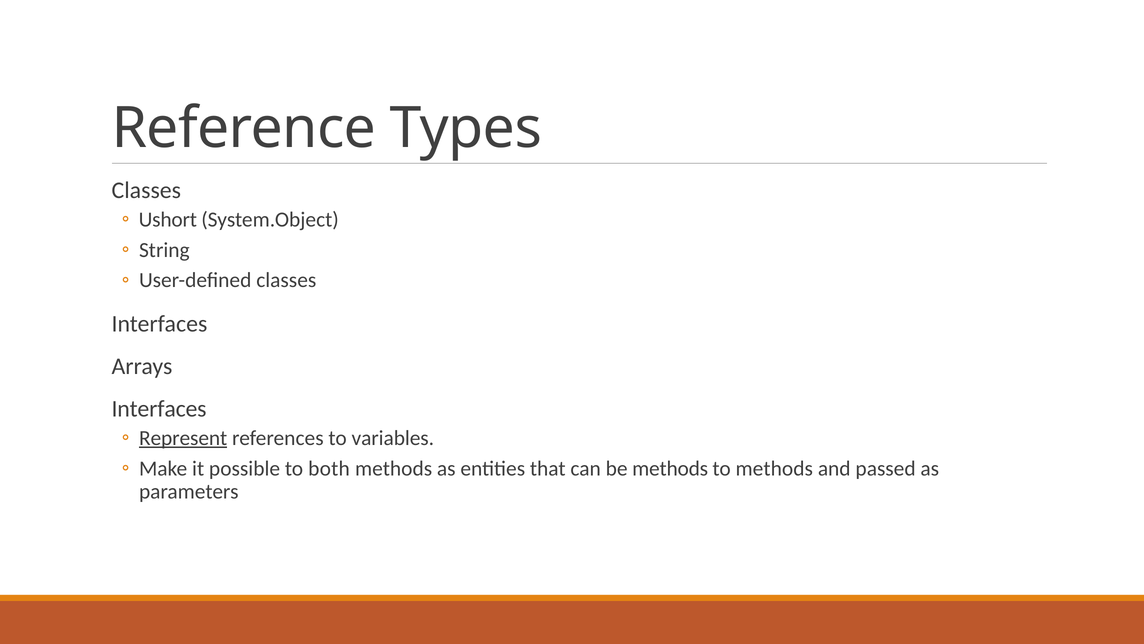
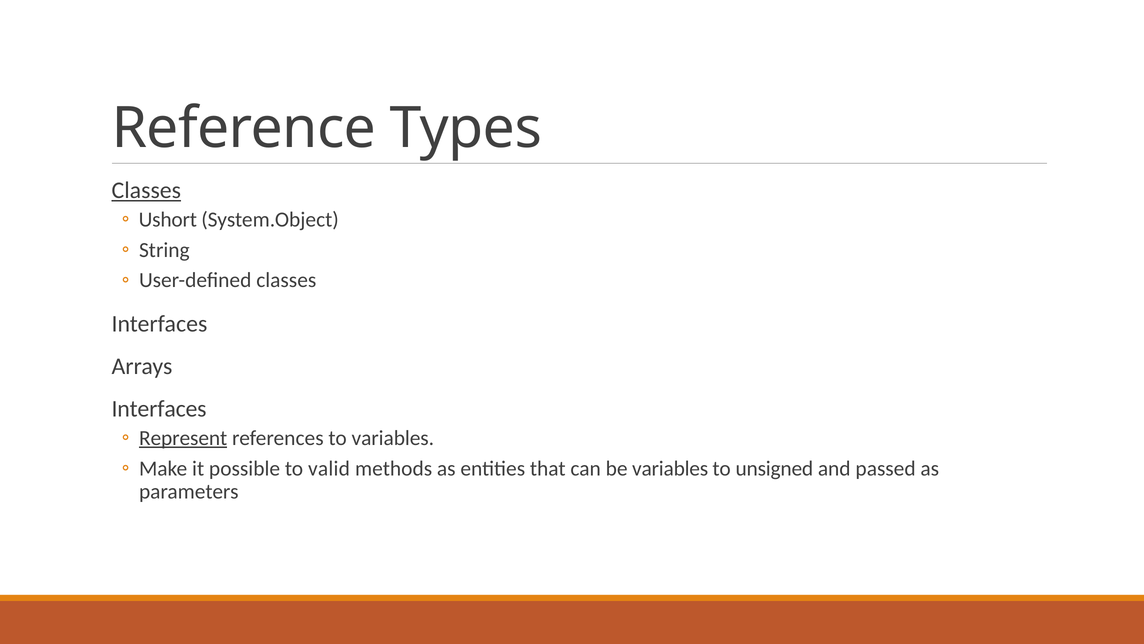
Classes underline: none -> present (146, 190)
both: both -> valid (329, 468)
be methods: methods -> variables (670, 468)
to methods: methods -> unsigned (774, 468)
